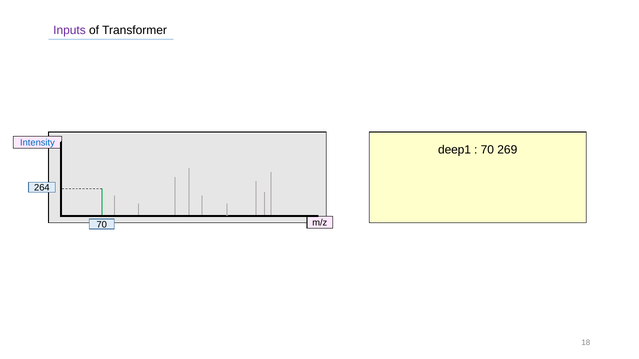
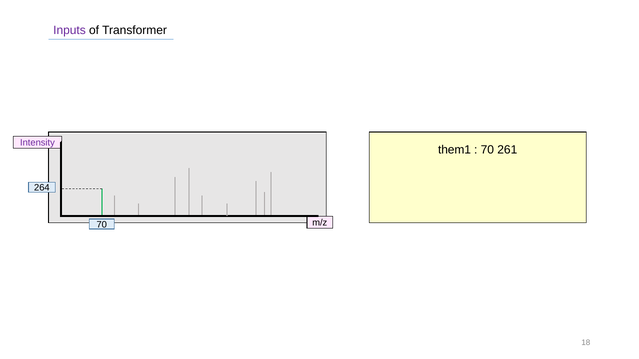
Intensity colour: blue -> purple (37, 143)
deep1: deep1 -> them1 (455, 150)
269: 269 -> 261 (507, 150)
